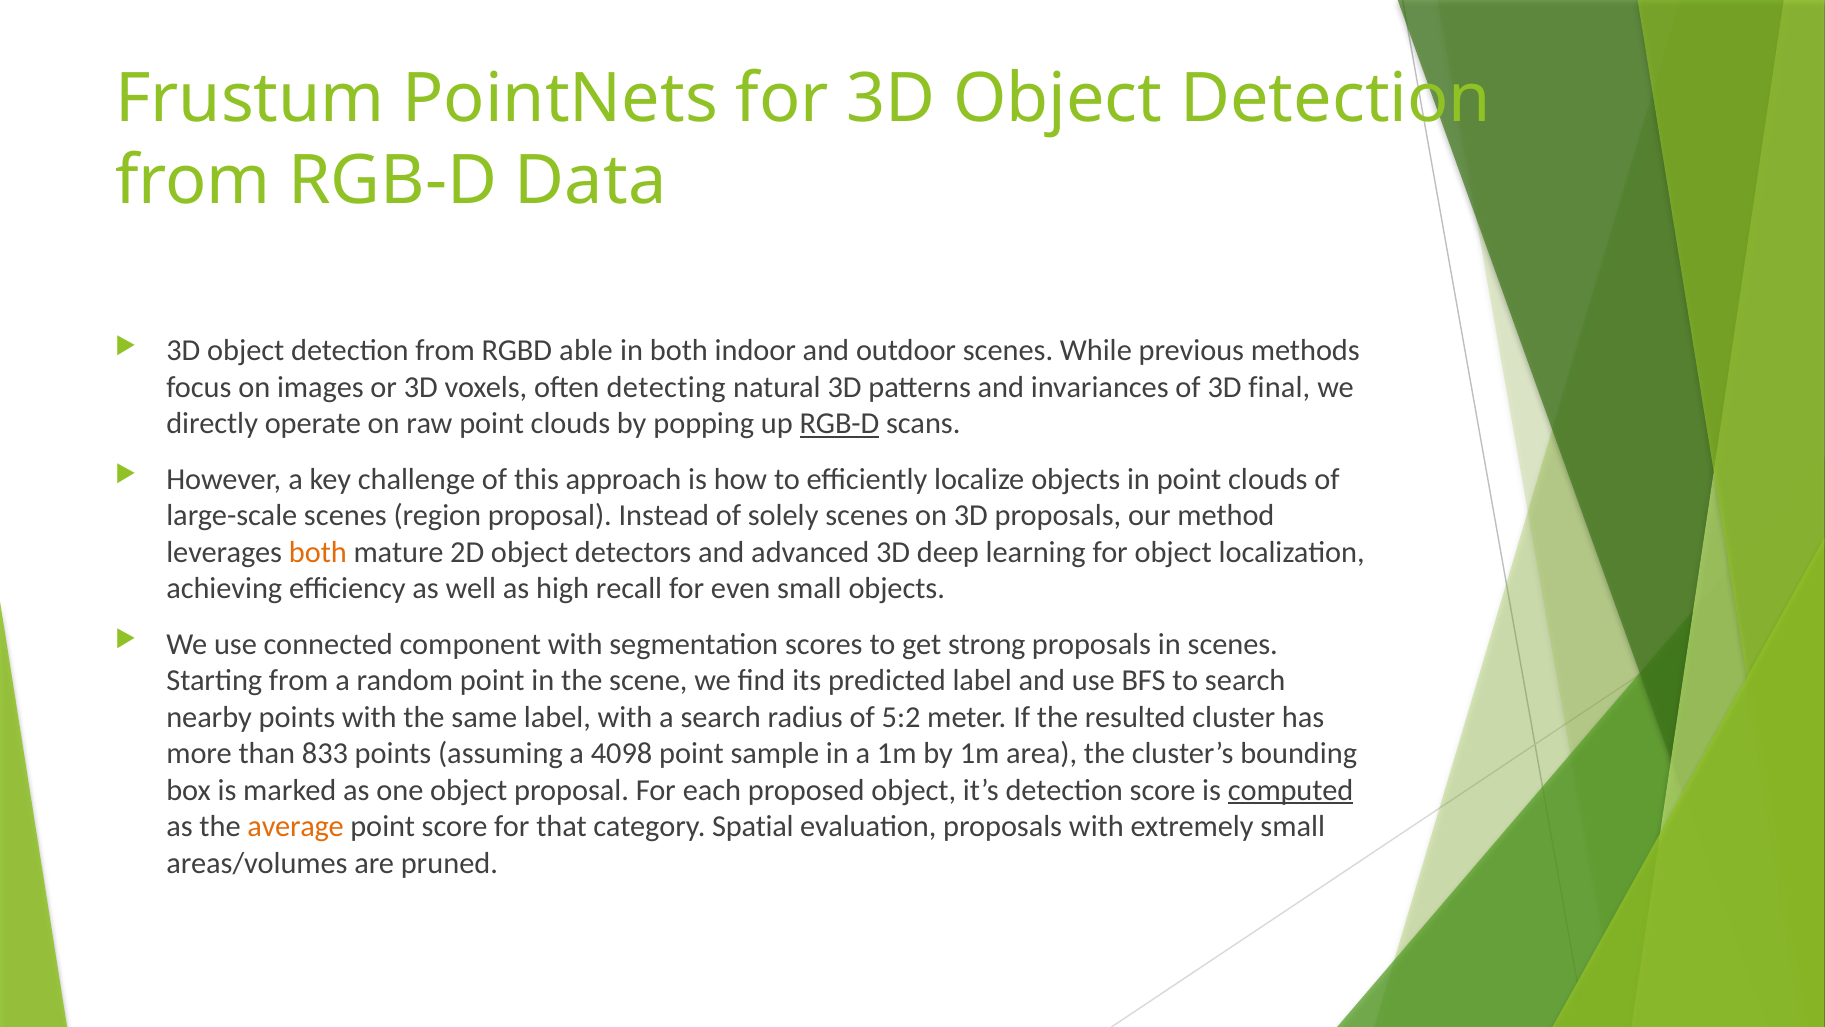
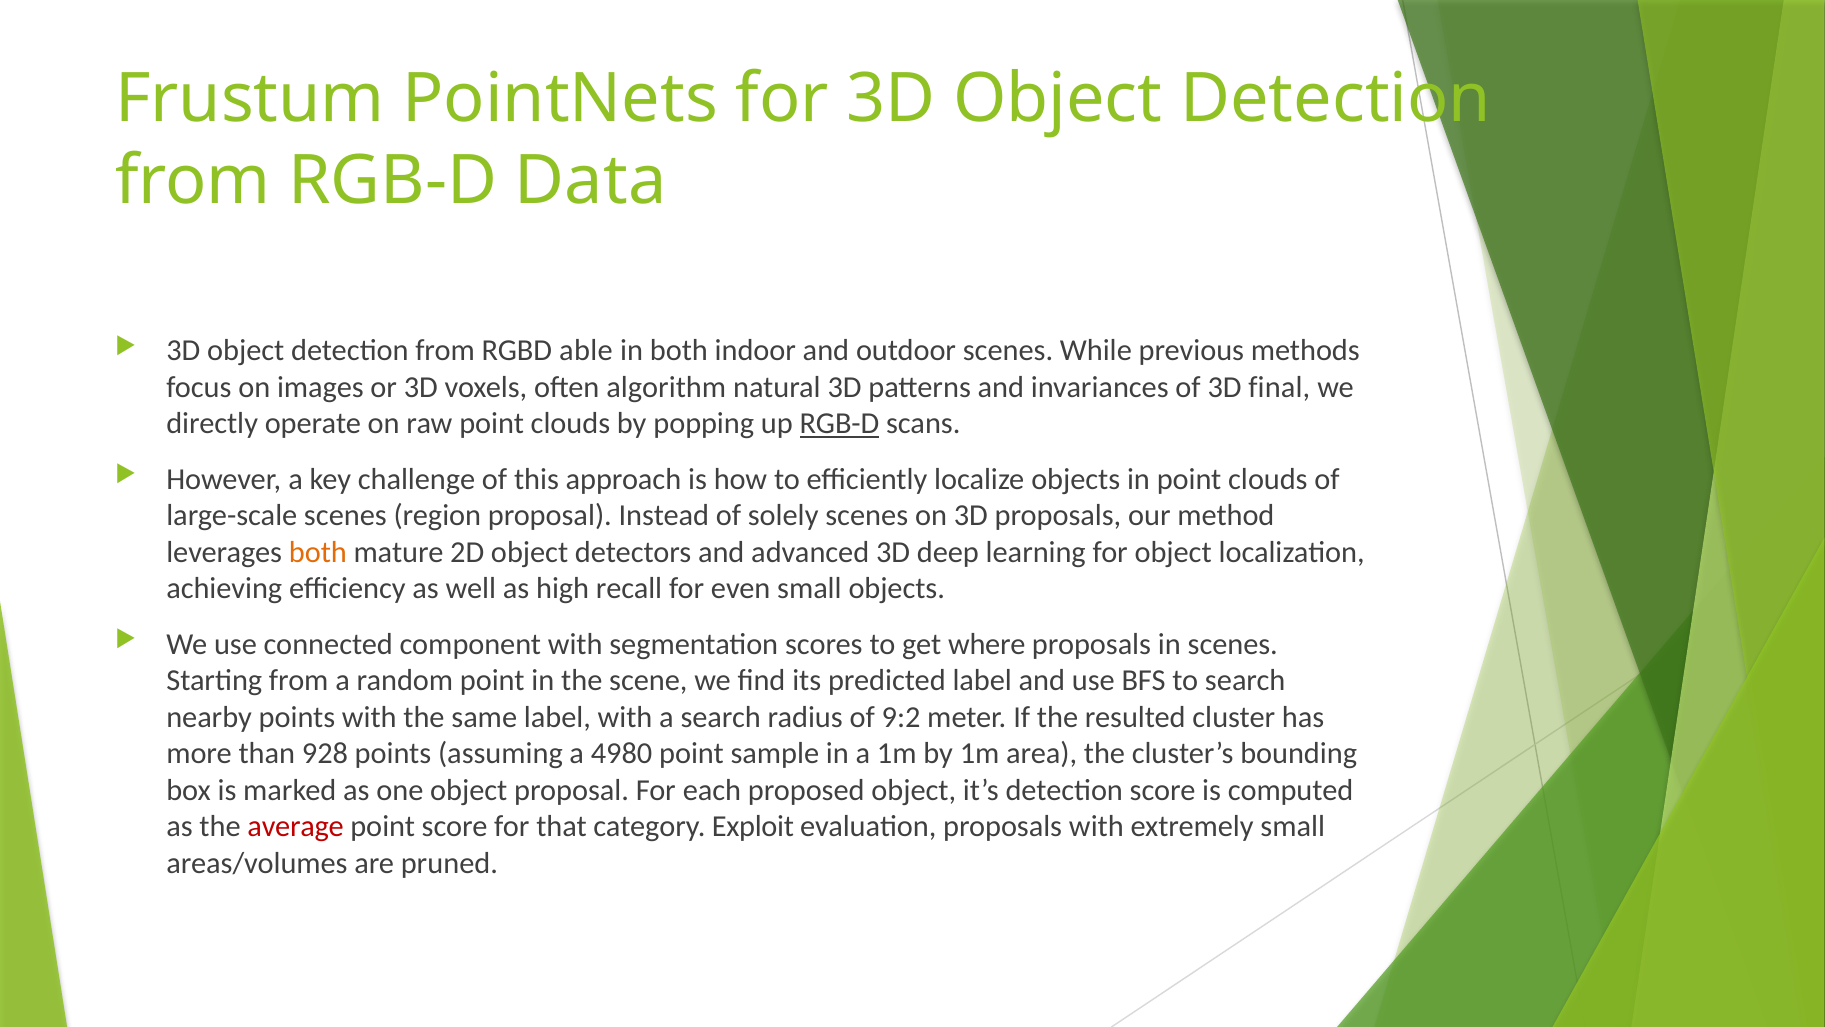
detecting: detecting -> algorithm (666, 387)
strong: strong -> where (987, 644)
5:2: 5:2 -> 9:2 (901, 717)
833: 833 -> 928 (325, 753)
4098: 4098 -> 4980 (622, 753)
computed underline: present -> none (1291, 790)
average colour: orange -> red (296, 826)
Spatial: Spatial -> Exploit (753, 826)
